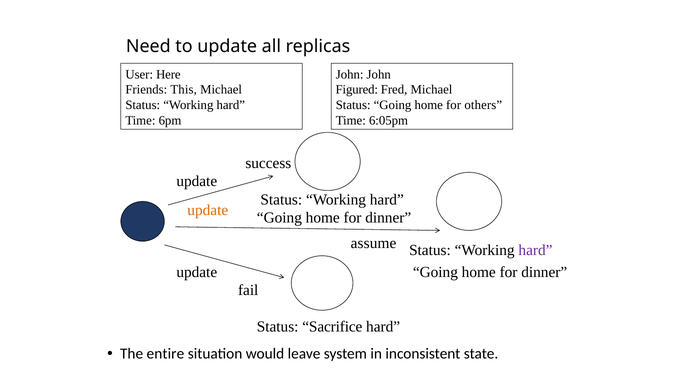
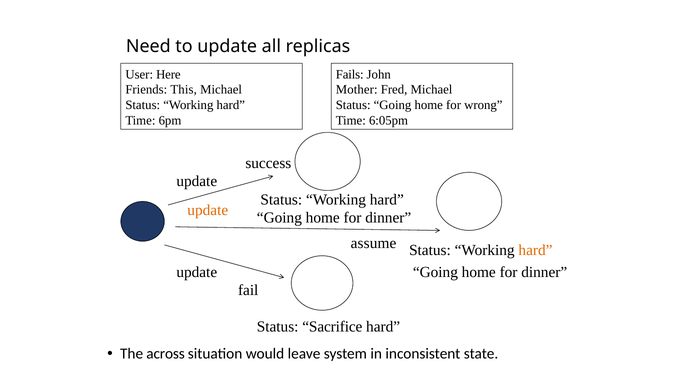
John: John -> Fails (350, 74)
Figured: Figured -> Mother (357, 90)
others: others -> wrong (483, 105)
hard colour: purple -> orange (535, 250)
entire: entire -> across (166, 353)
